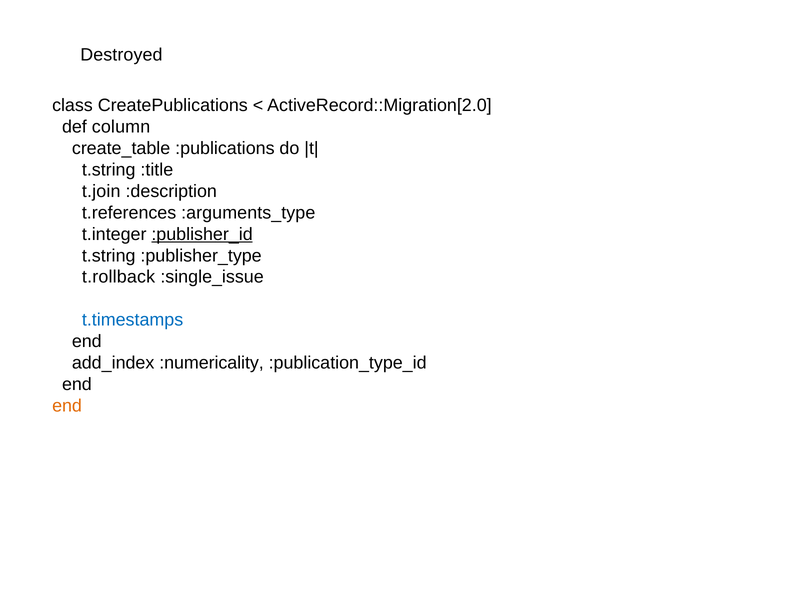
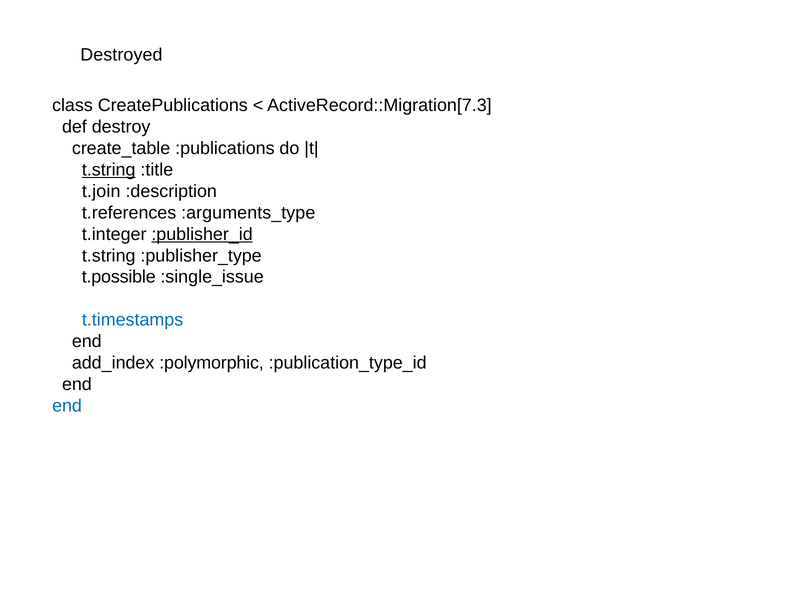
ActiveRecord::Migration[2.0: ActiveRecord::Migration[2.0 -> ActiveRecord::Migration[7.3 (379, 106)
column: column -> destroy (121, 127)
t.string underline: none -> present (109, 170)
t.rollback: t.rollback -> t.possible (119, 277)
:numericality: :numericality -> :polymorphic (212, 363)
end colour: orange -> blue (67, 406)
